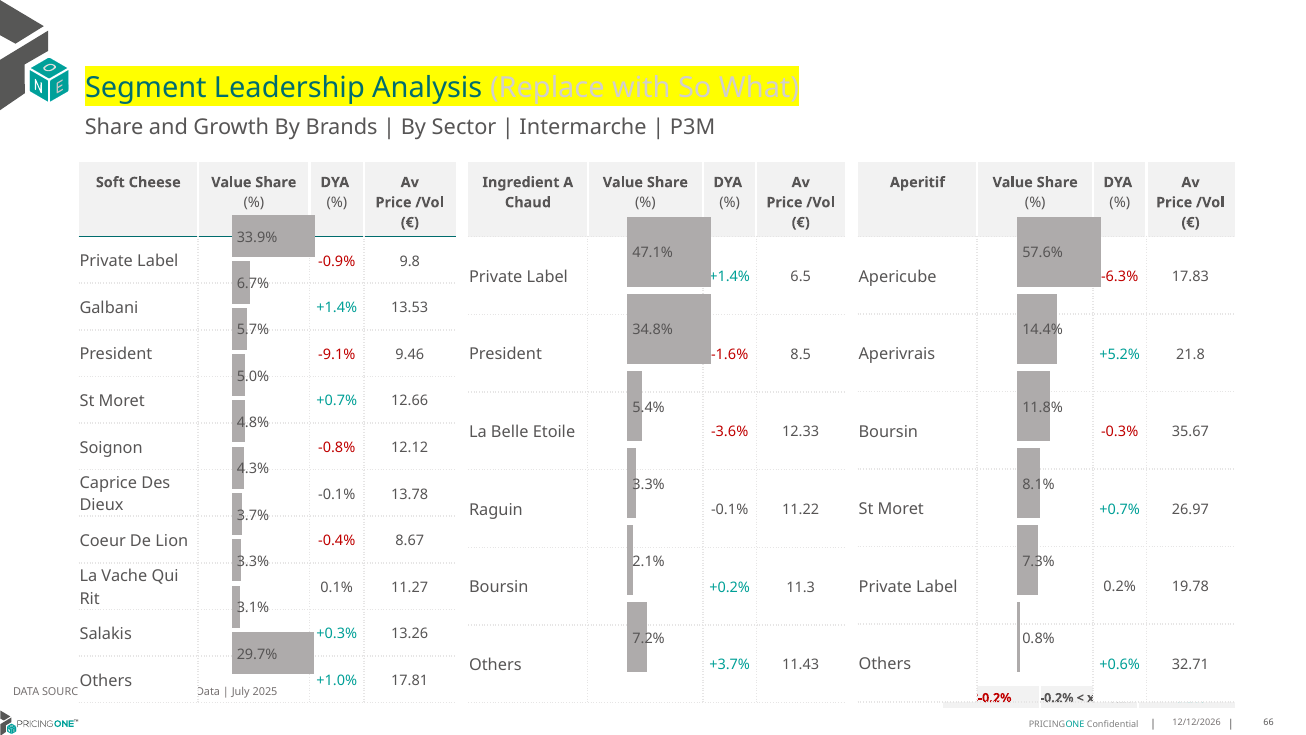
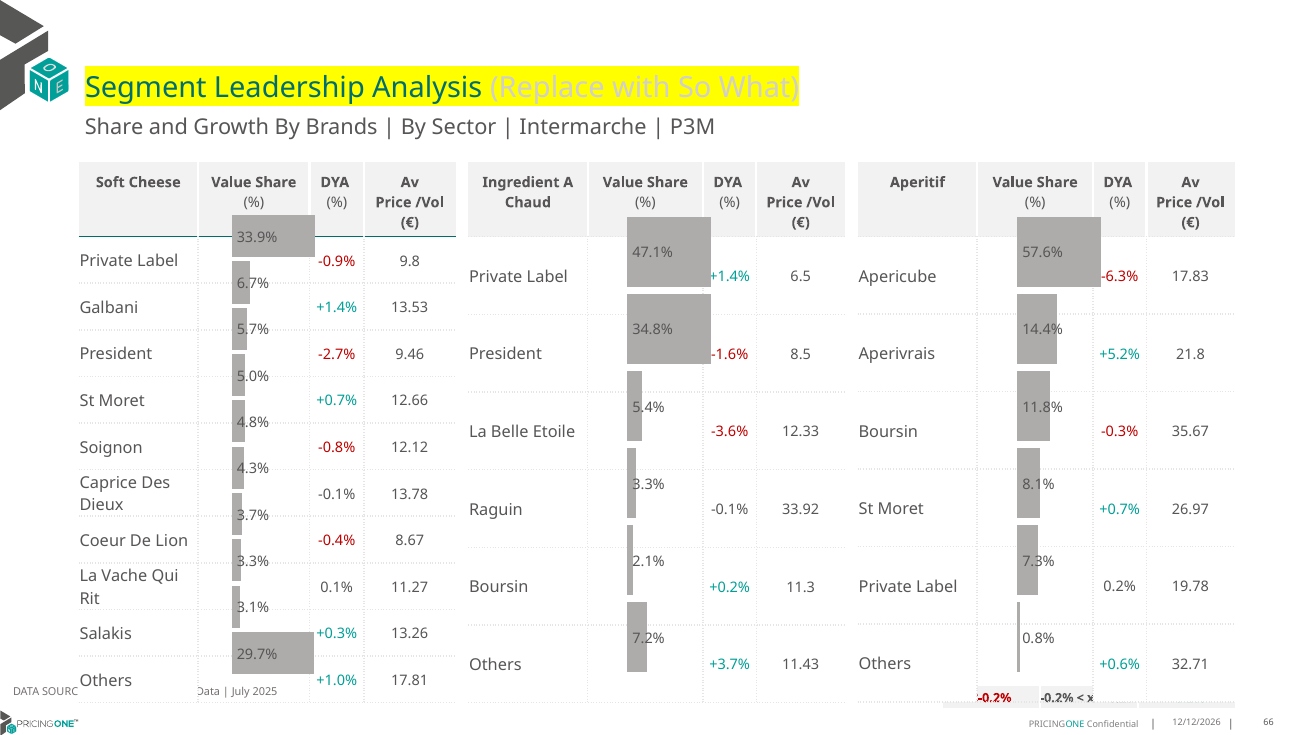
-9.1%: -9.1% -> -2.7% (337, 354)
11.22: 11.22 -> 33.92 (801, 510)
